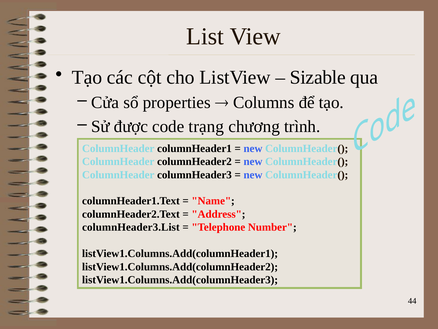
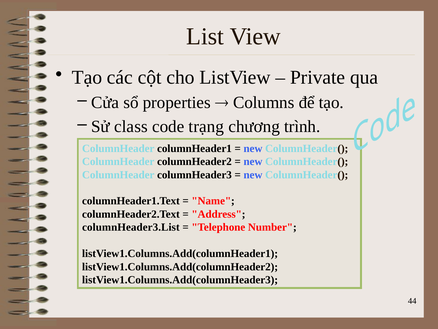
Sizable: Sizable -> Private (318, 77)
được: được -> class (131, 126)
